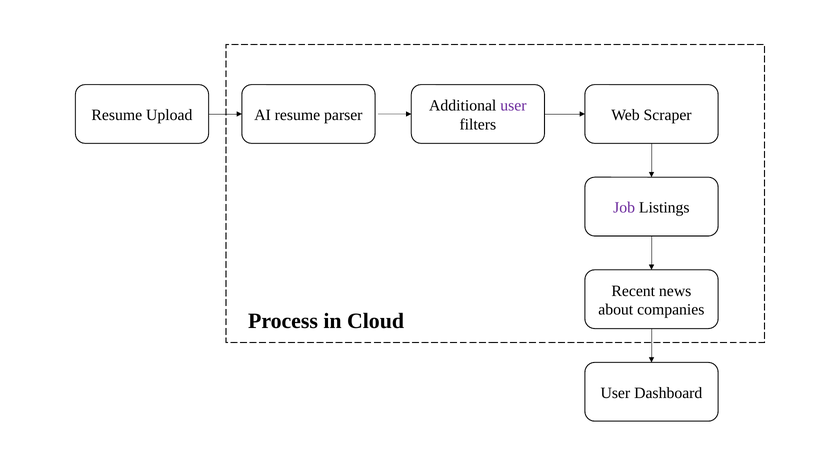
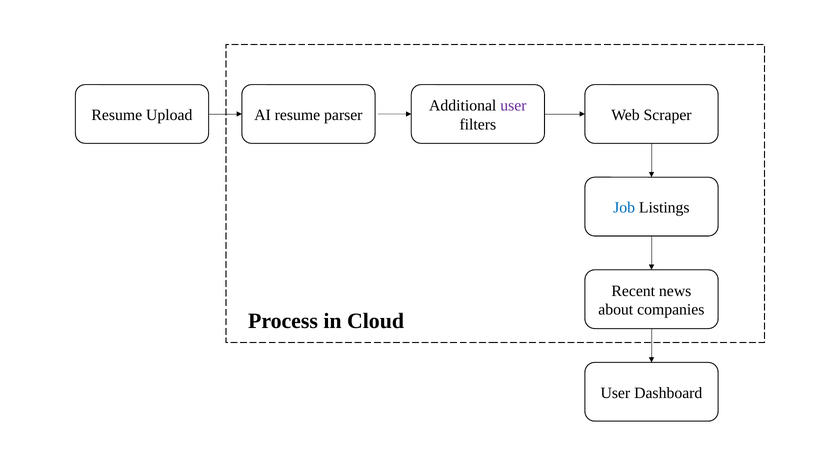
Job colour: purple -> blue (624, 208)
